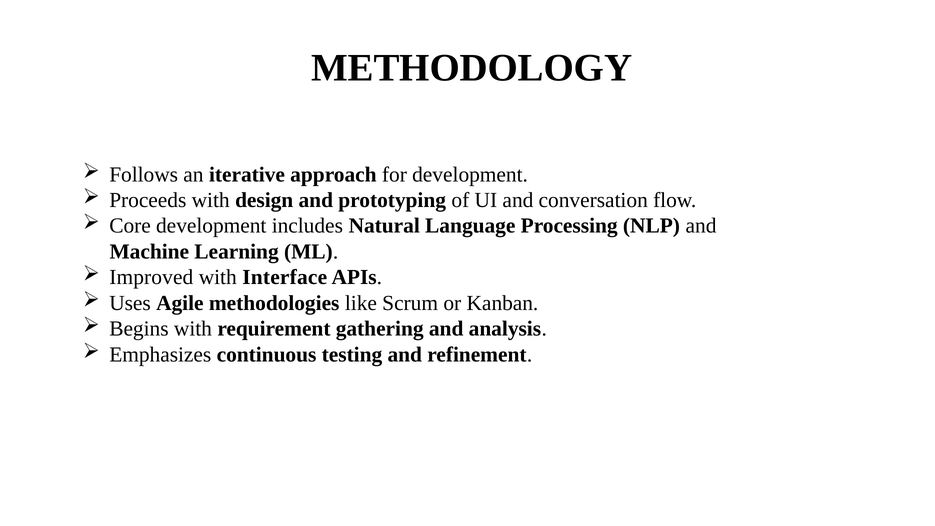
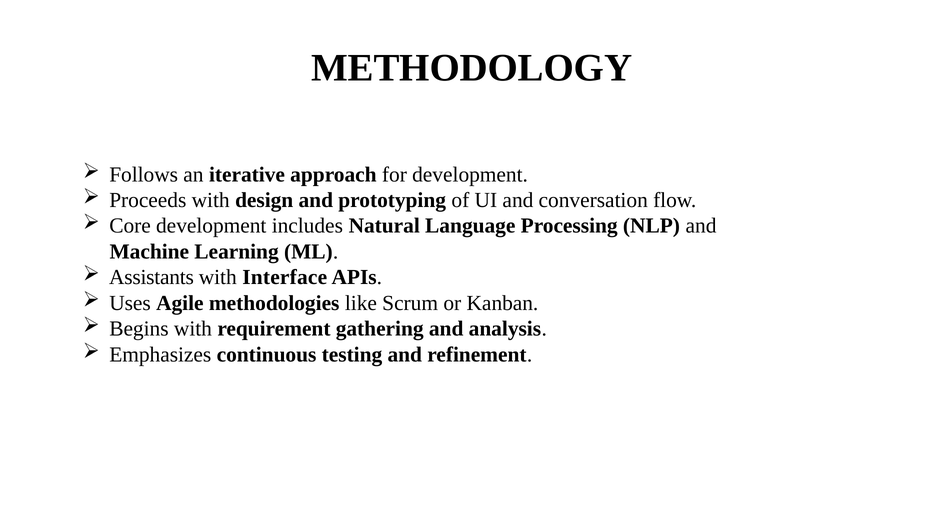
Improved: Improved -> Assistants (151, 277)
